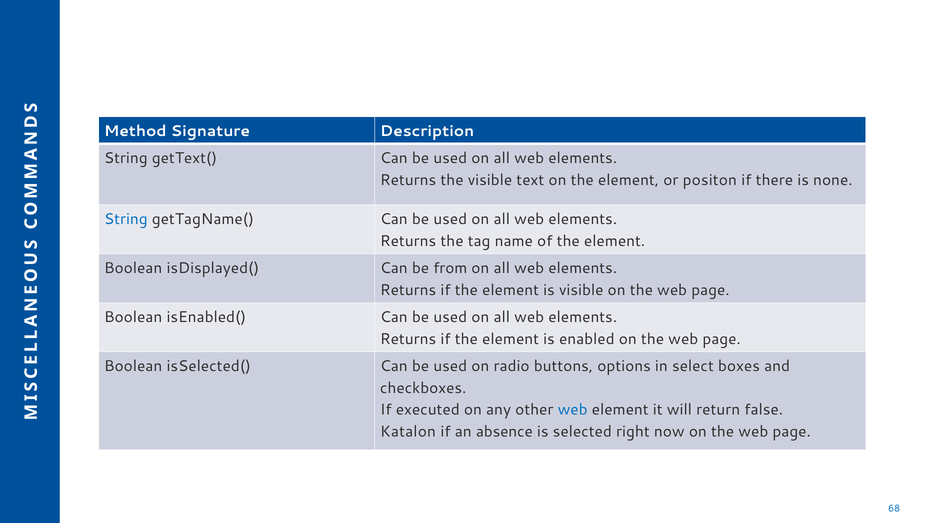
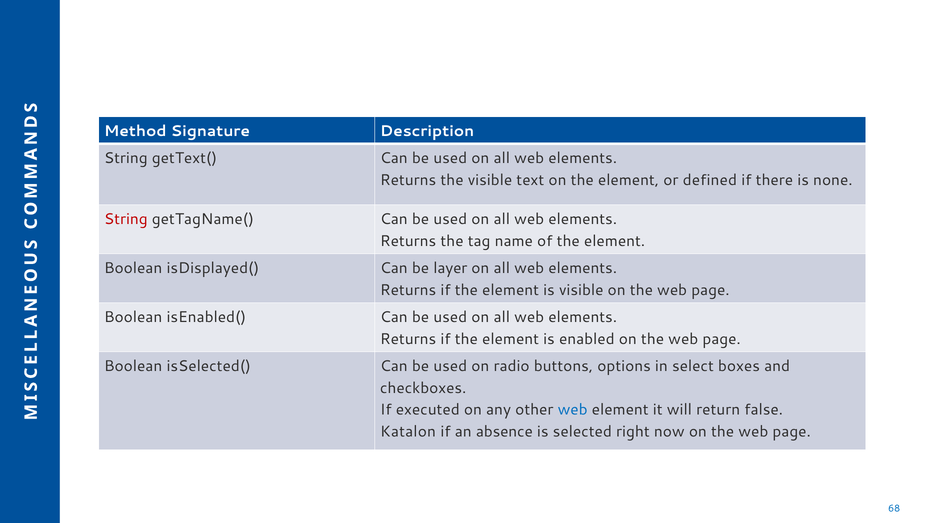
positon: positon -> defined (710, 180)
String colour: blue -> red (126, 219)
from: from -> layer (450, 268)
